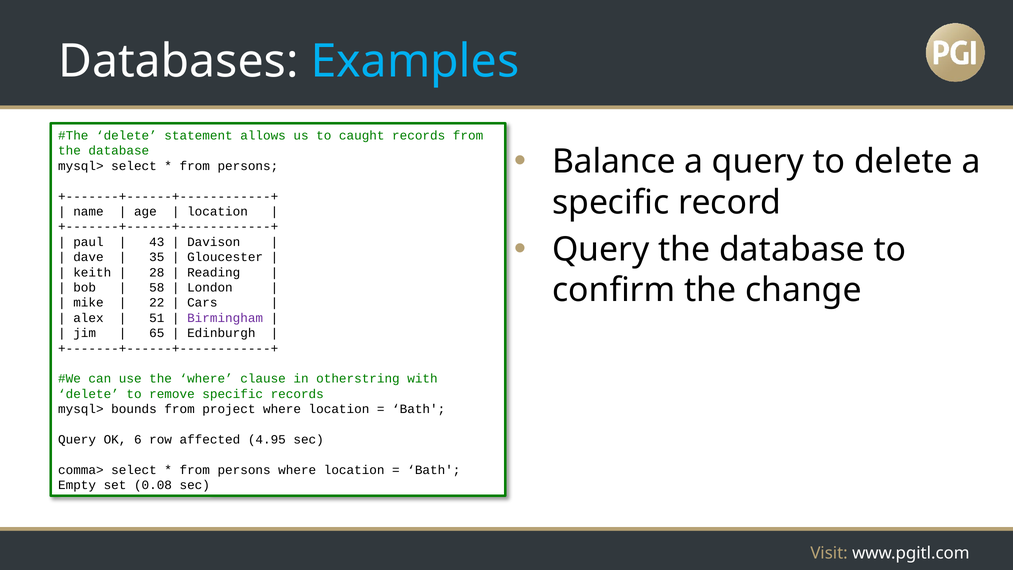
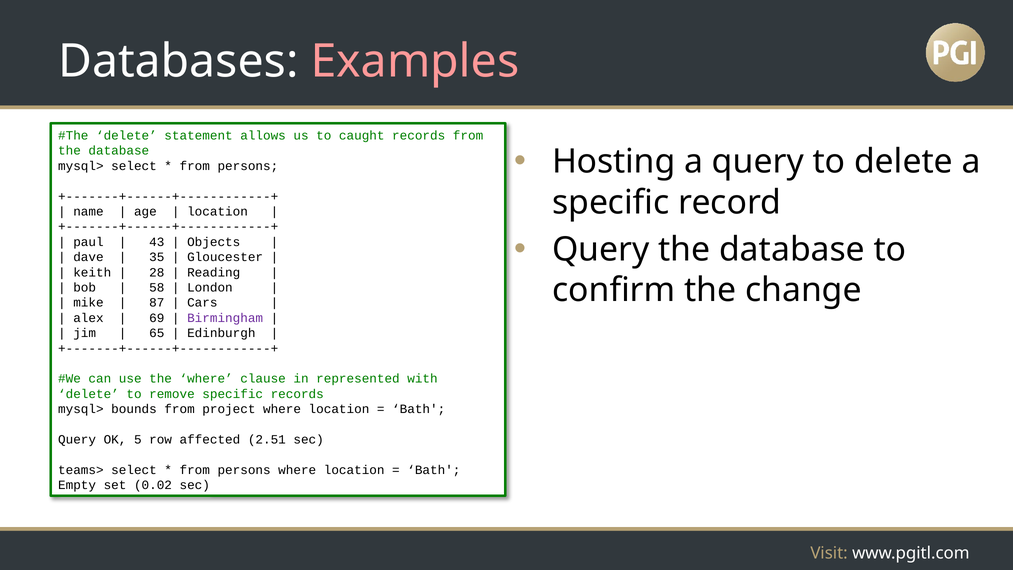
Examples colour: light blue -> pink (415, 61)
Balance: Balance -> Hosting (614, 162)
Davison: Davison -> Objects (214, 242)
22: 22 -> 87 (157, 303)
51: 51 -> 69 (157, 318)
otherstring: otherstring -> represented (358, 379)
6: 6 -> 5 (138, 439)
4.95: 4.95 -> 2.51 (267, 439)
comma>: comma> -> teams> (81, 470)
0.08: 0.08 -> 0.02 (153, 485)
